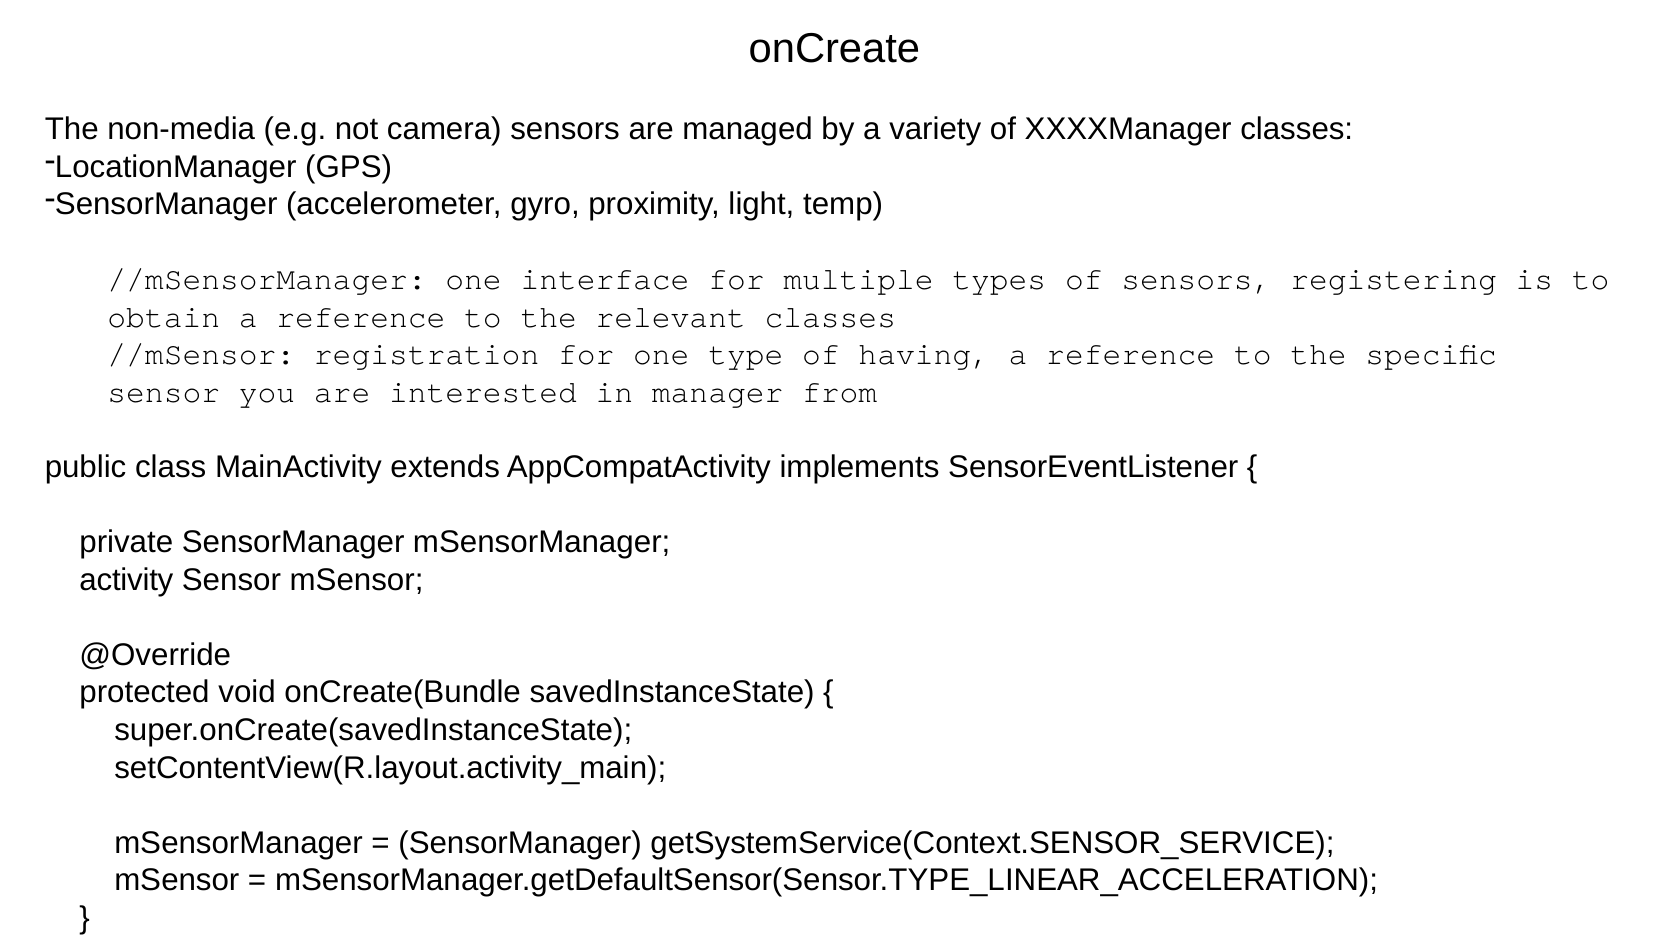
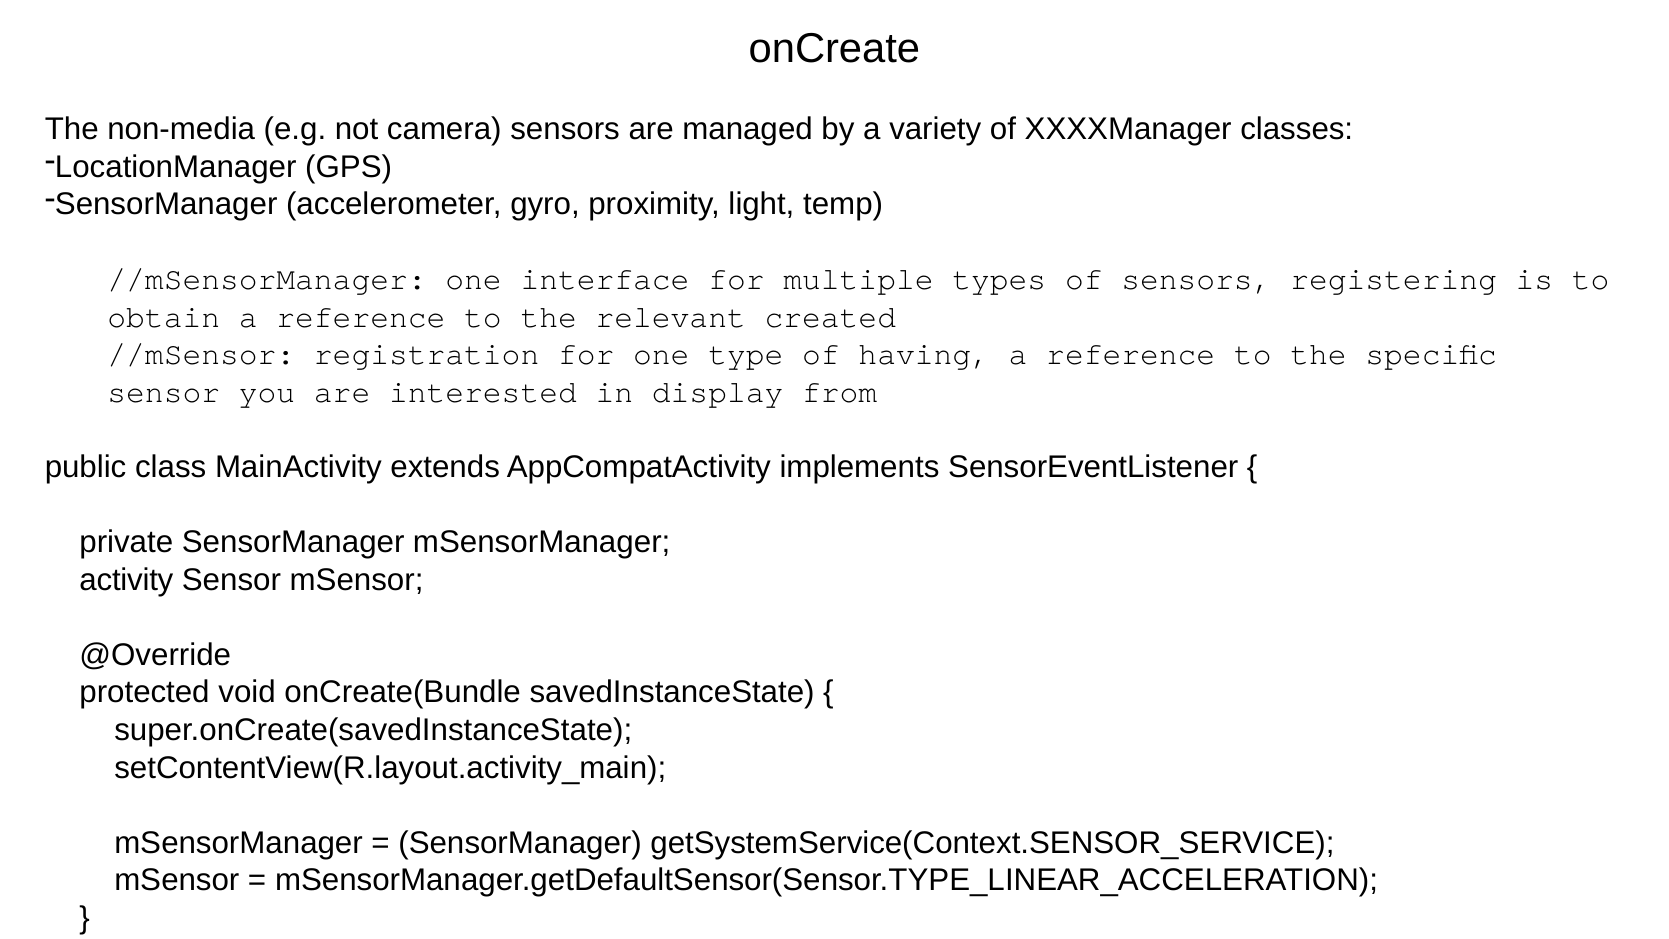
relevant classes: classes -> created (830, 317)
manager: manager -> display (718, 392)
